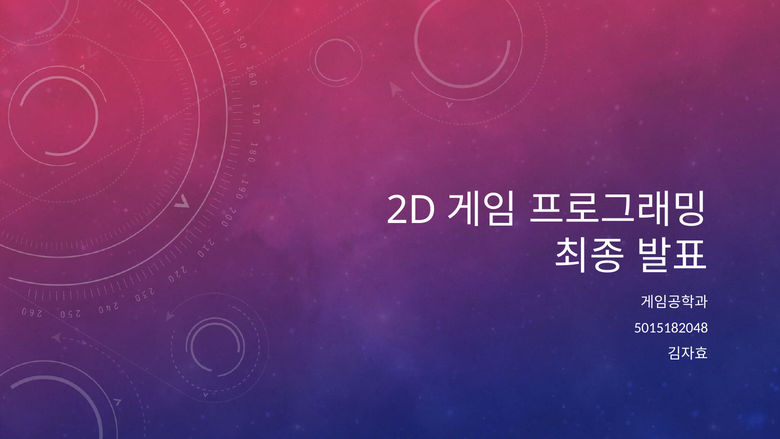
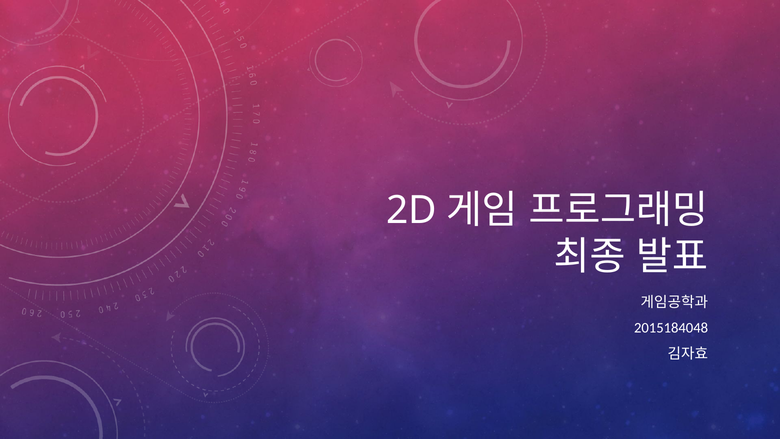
5015182048: 5015182048 -> 2015184048 (671, 328)
